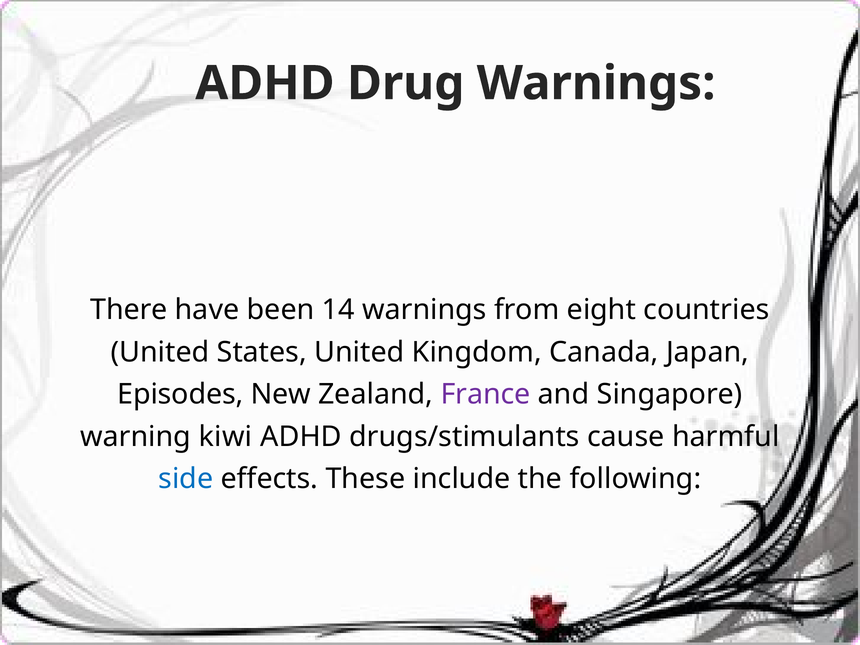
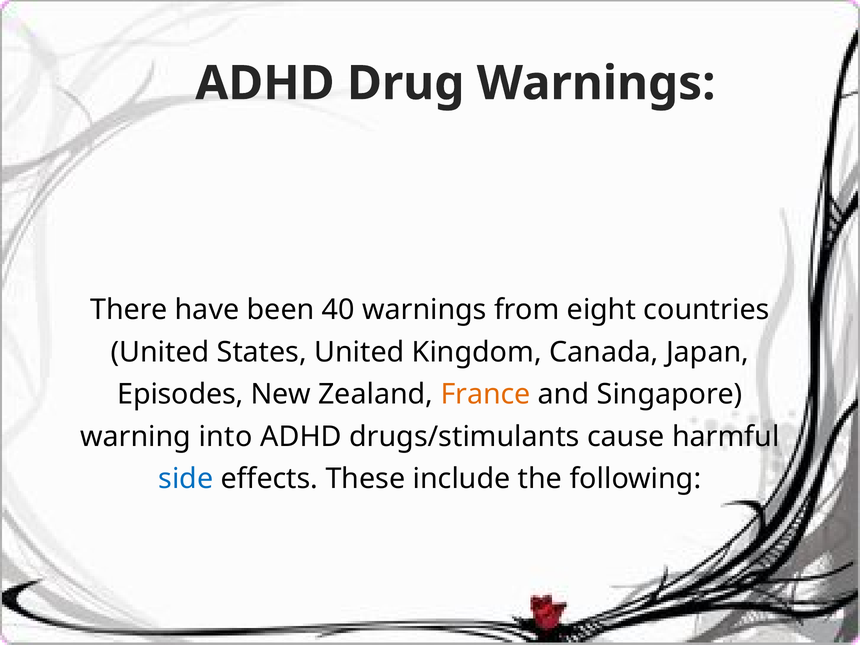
14: 14 -> 40 (338, 310)
France colour: purple -> orange (486, 394)
kiwi: kiwi -> into (226, 437)
